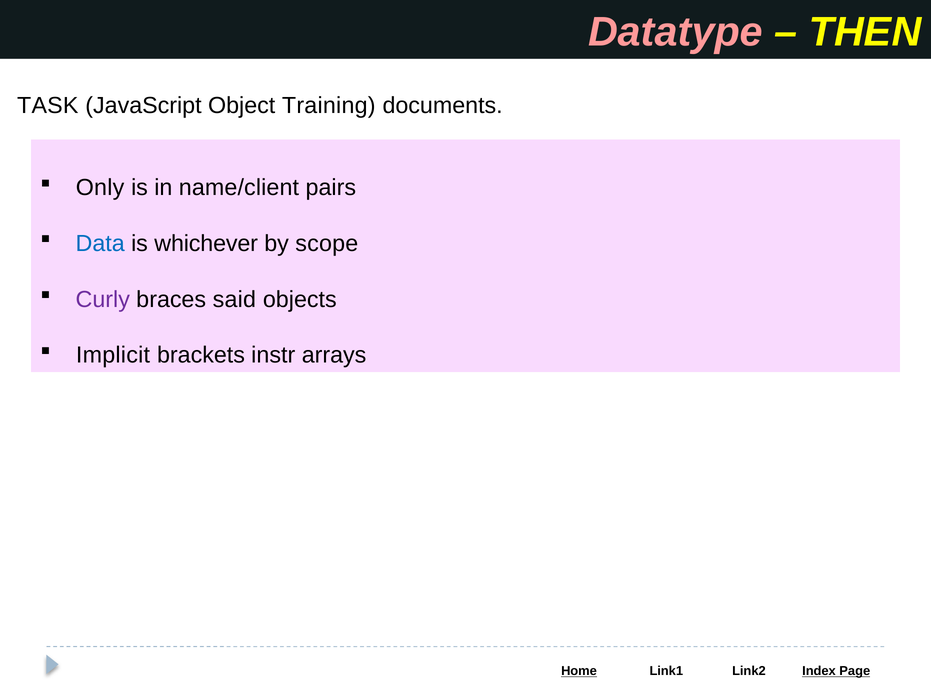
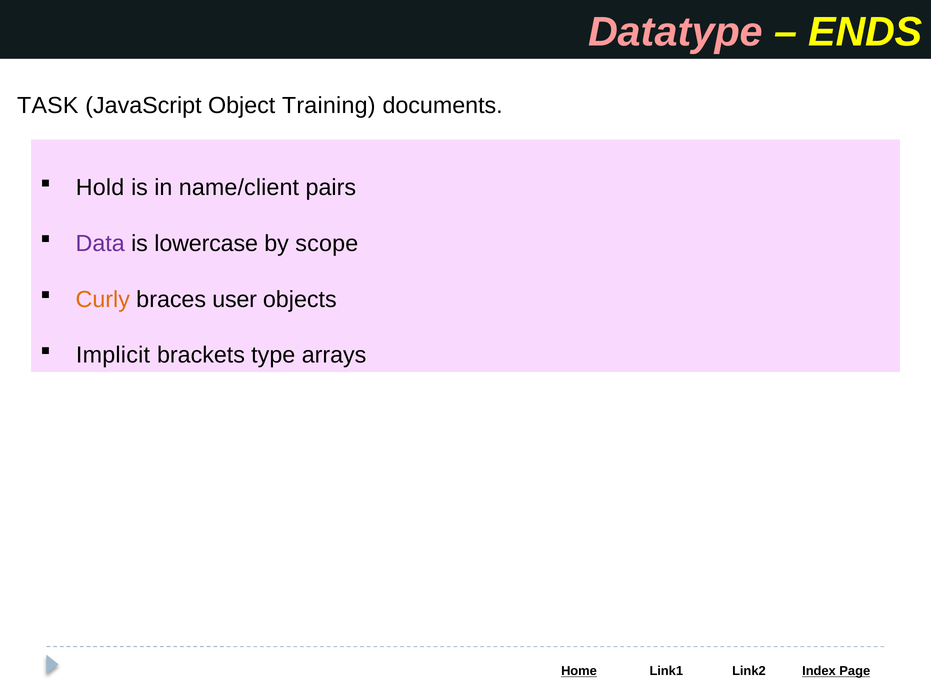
THEN: THEN -> ENDS (865, 32)
Only: Only -> Hold (100, 188)
Data colour: blue -> purple (100, 244)
whichever: whichever -> lowercase (206, 244)
Curly colour: purple -> orange (103, 299)
said: said -> user (235, 299)
instr: instr -> type (273, 355)
